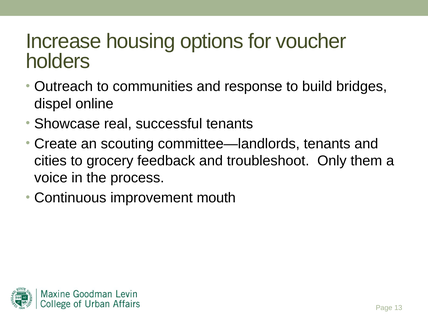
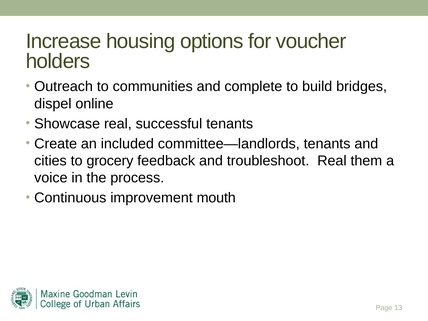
response: response -> complete (253, 87)
scouting: scouting -> included (127, 144)
troubleshoot Only: Only -> Real (332, 161)
